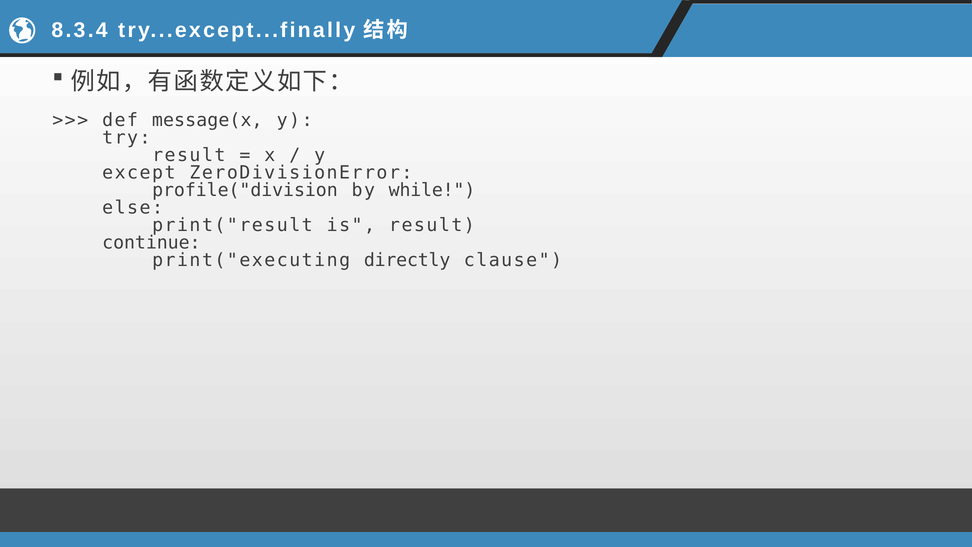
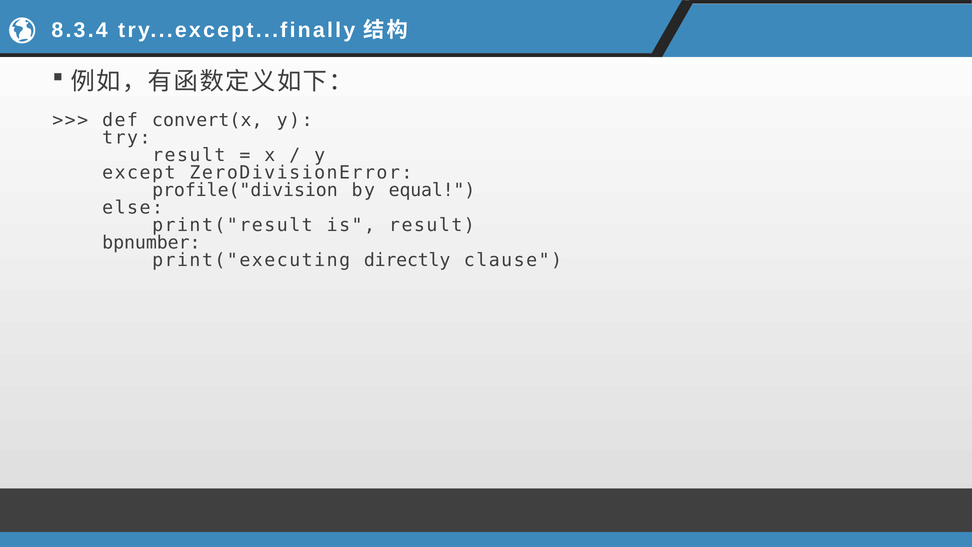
message(x: message(x -> convert(x (207, 120)
while: while -> equal (432, 190)
continue: continue -> bpnumber (151, 243)
